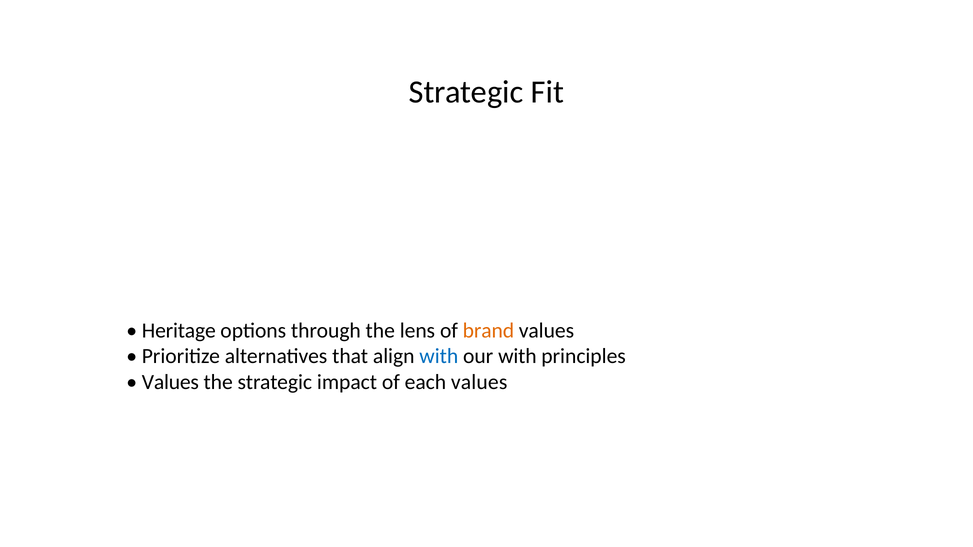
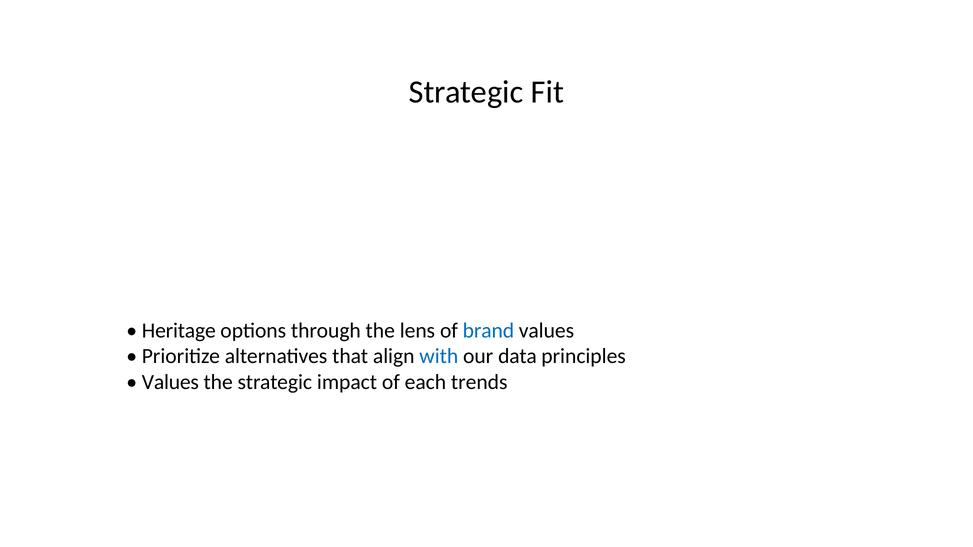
brand colour: orange -> blue (488, 331)
our with: with -> data (517, 357)
each values: values -> trends (479, 382)
